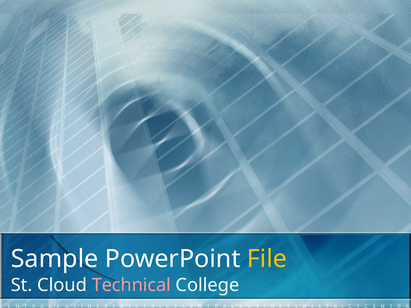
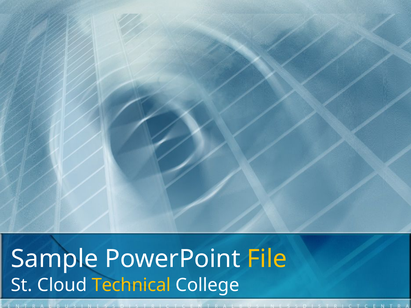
Technical colour: pink -> yellow (131, 285)
